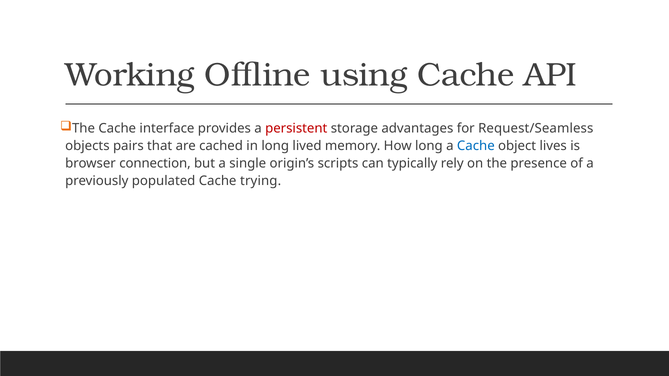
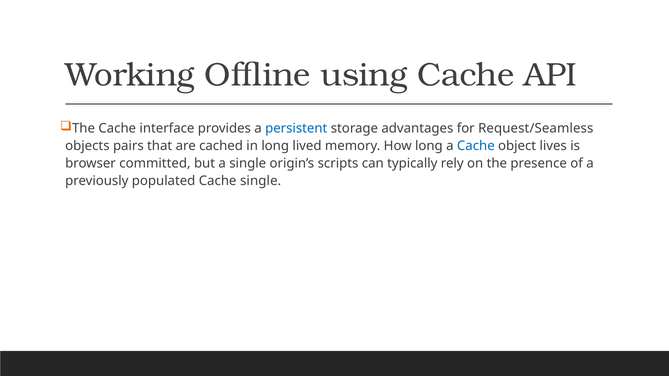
persistent colour: red -> blue (296, 129)
connection: connection -> committed (155, 164)
Cache trying: trying -> single (261, 181)
